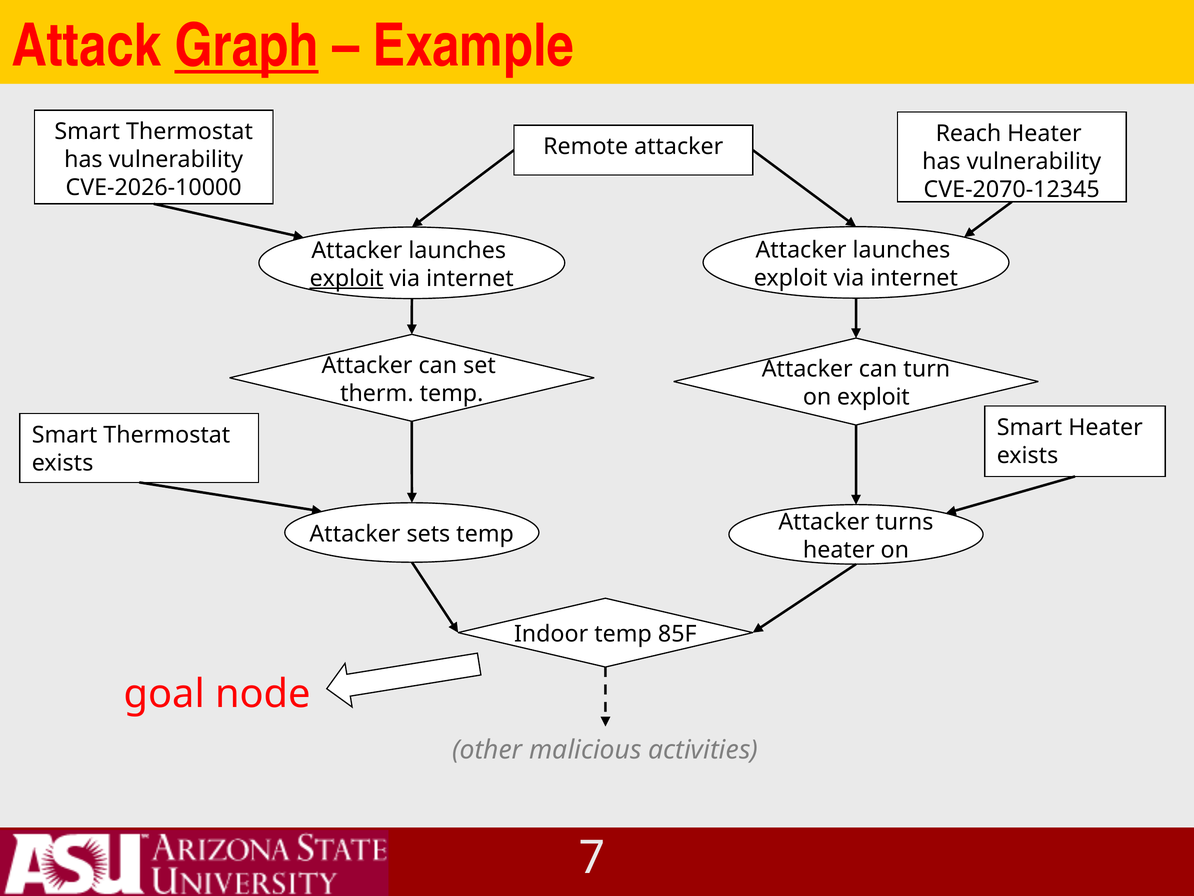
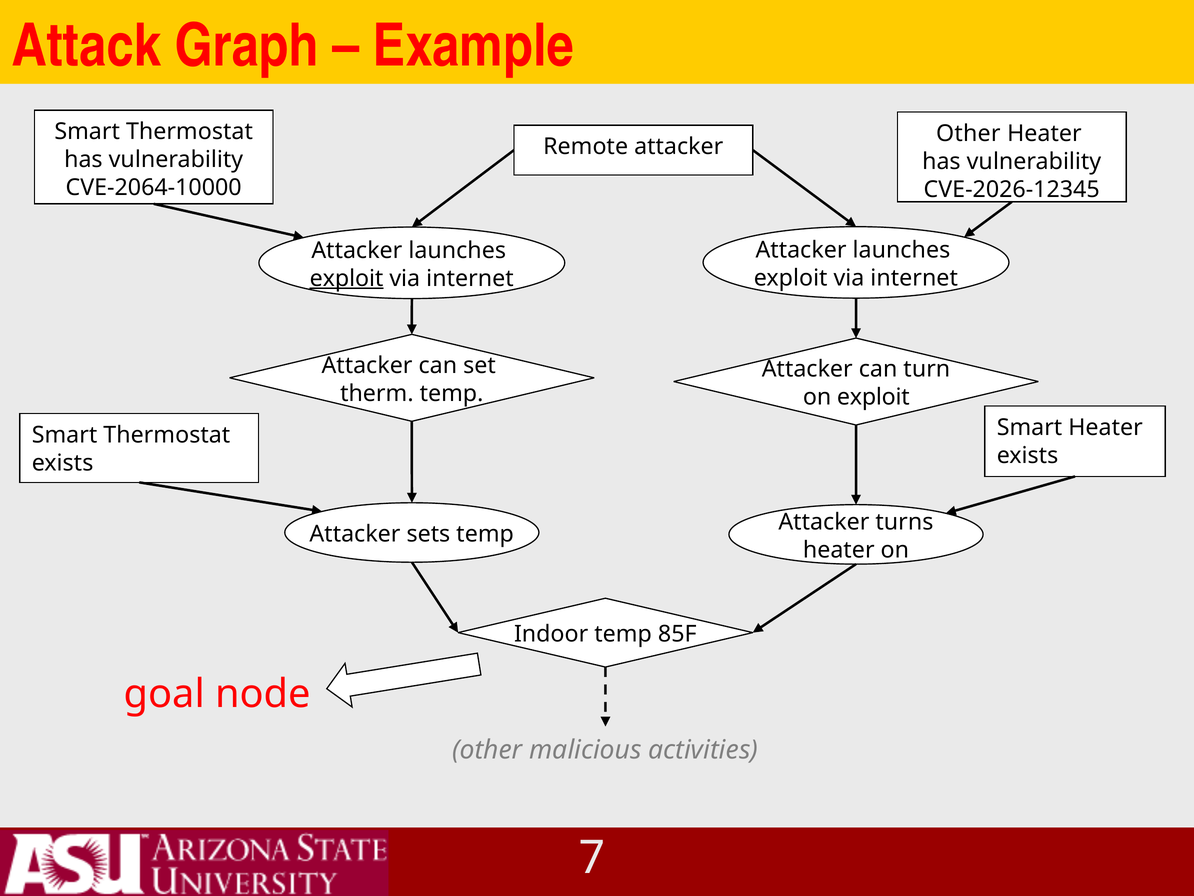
Graph underline: present -> none (247, 46)
Reach: Reach -> Other (968, 134)
CVE-2026-10000: CVE-2026-10000 -> CVE-2064-10000 (154, 187)
CVE-2070-12345: CVE-2070-12345 -> CVE-2026-12345 (1012, 189)
